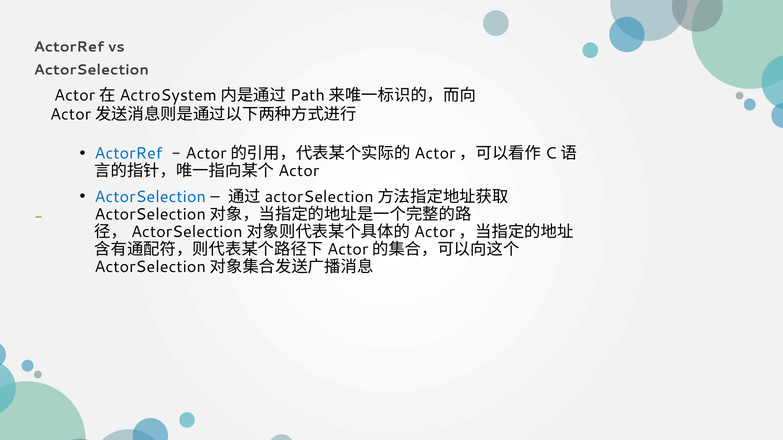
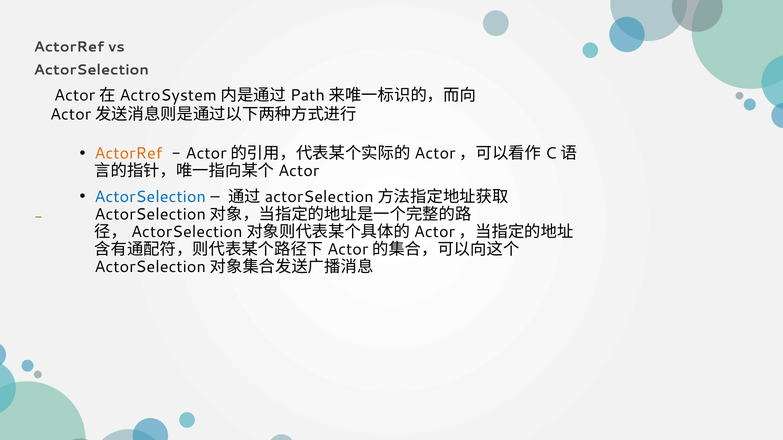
ActorRef colour: blue -> orange (128, 154)
